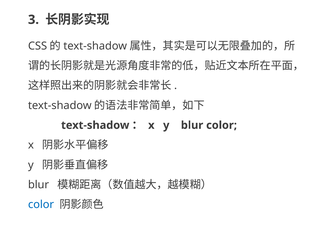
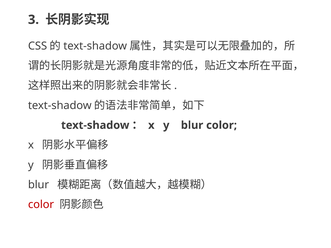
color colour: blue -> red (41, 205)
